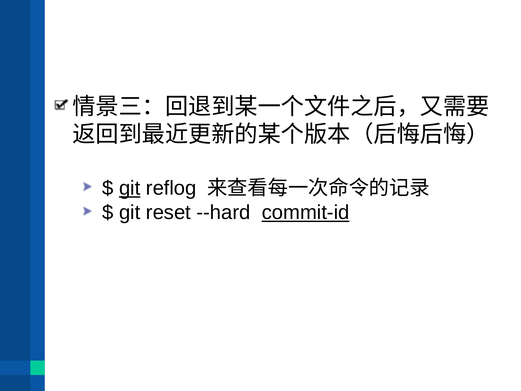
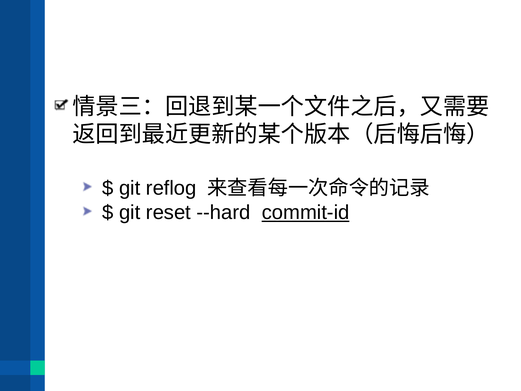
git underline: present -> none (130, 188)
